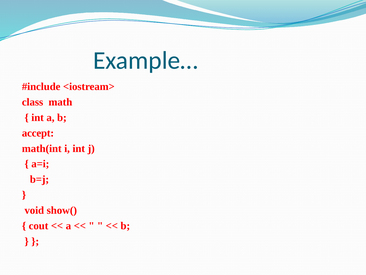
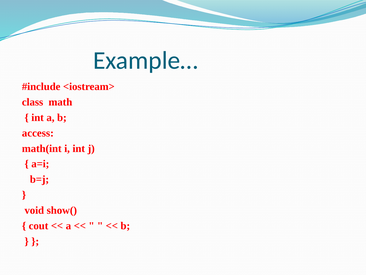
accept: accept -> access (38, 133)
